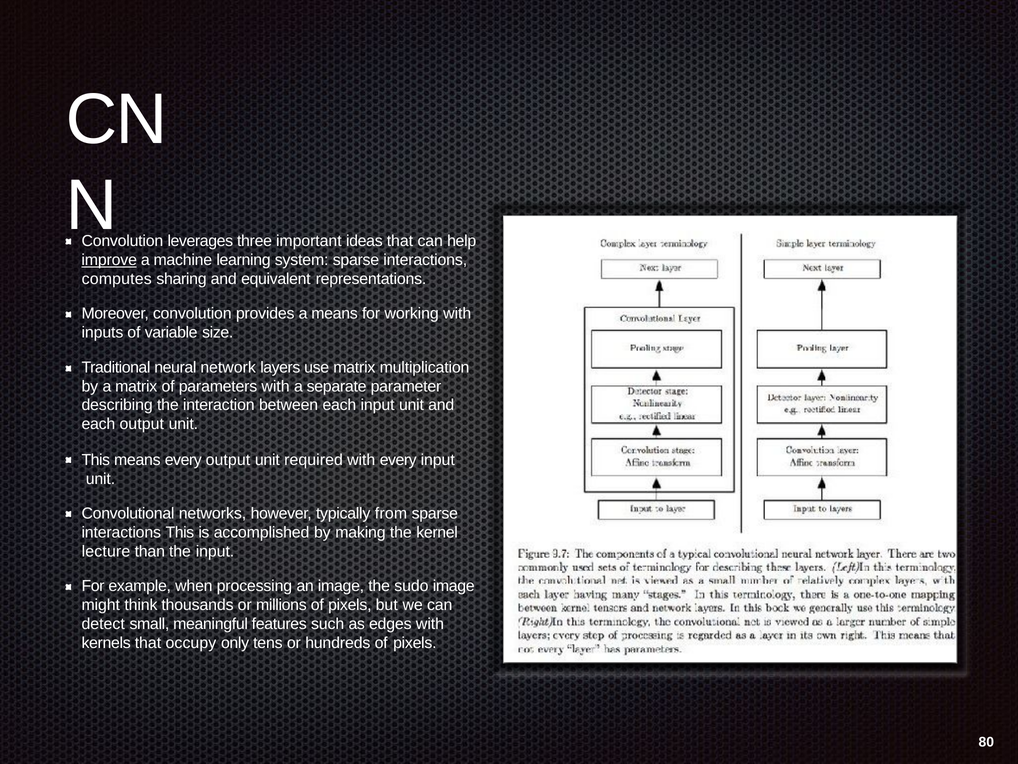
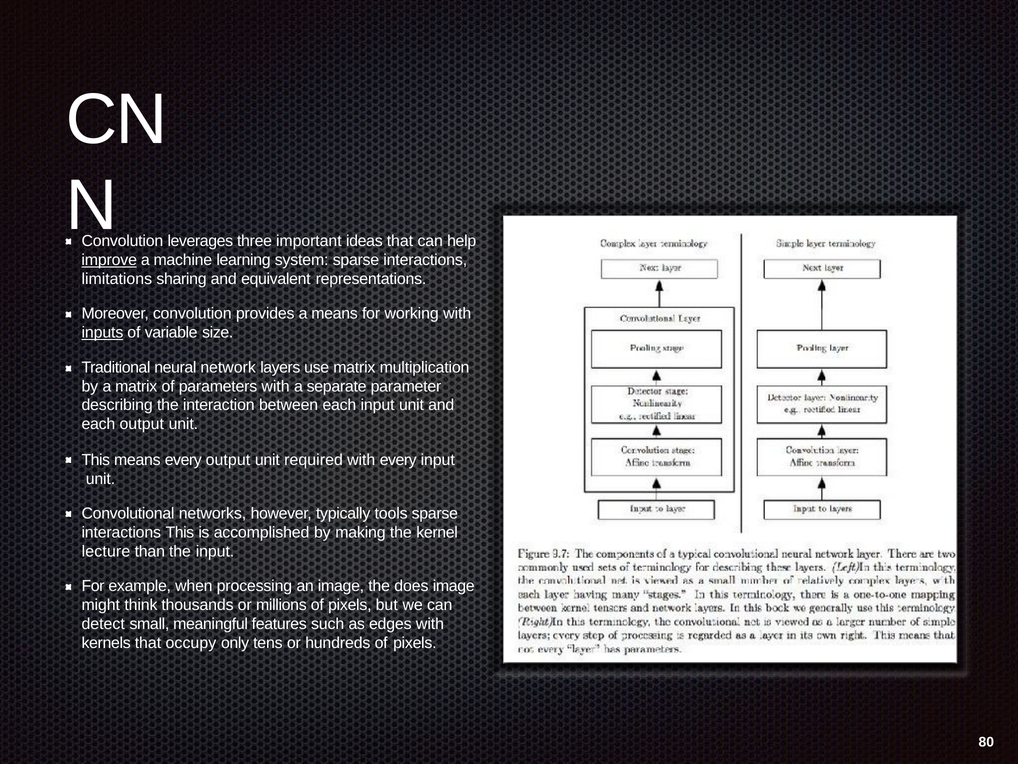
computes: computes -> limitations (117, 279)
inputs underline: none -> present (102, 332)
from: from -> tools (391, 513)
sudo: sudo -> does (411, 586)
